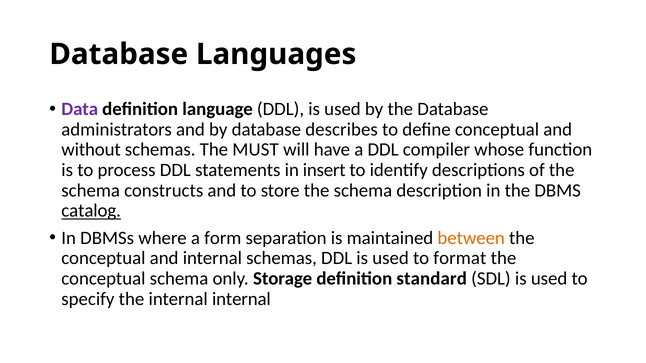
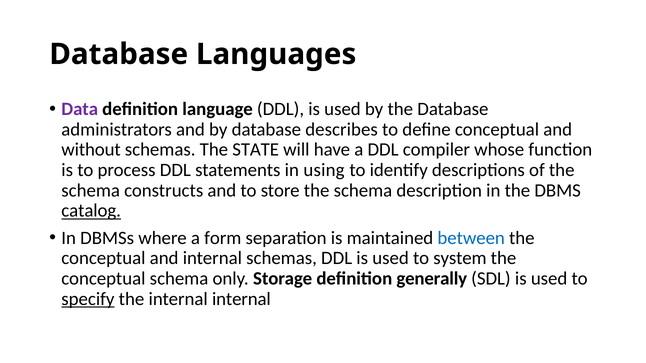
MUST: MUST -> STATE (256, 150)
insert: insert -> using (324, 170)
between colour: orange -> blue (471, 238)
format: format -> system (460, 258)
standard: standard -> generally (432, 279)
specify underline: none -> present (88, 299)
